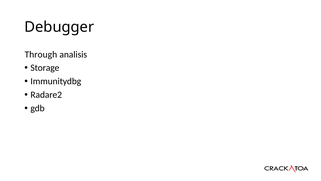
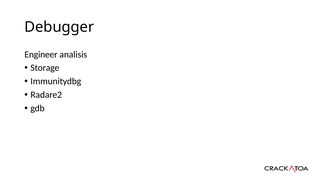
Through: Through -> Engineer (41, 54)
